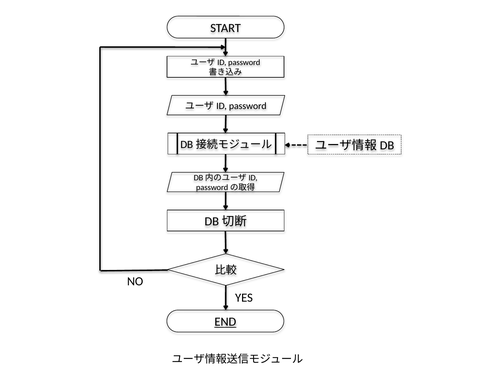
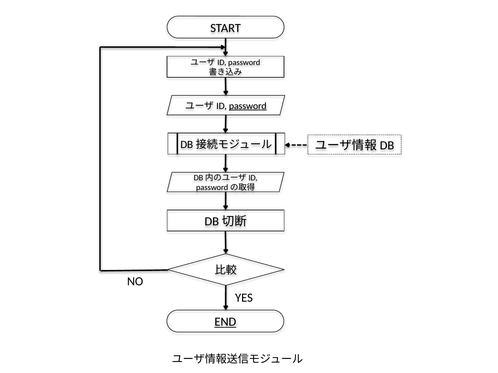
password underline: none -> present (248, 106)
